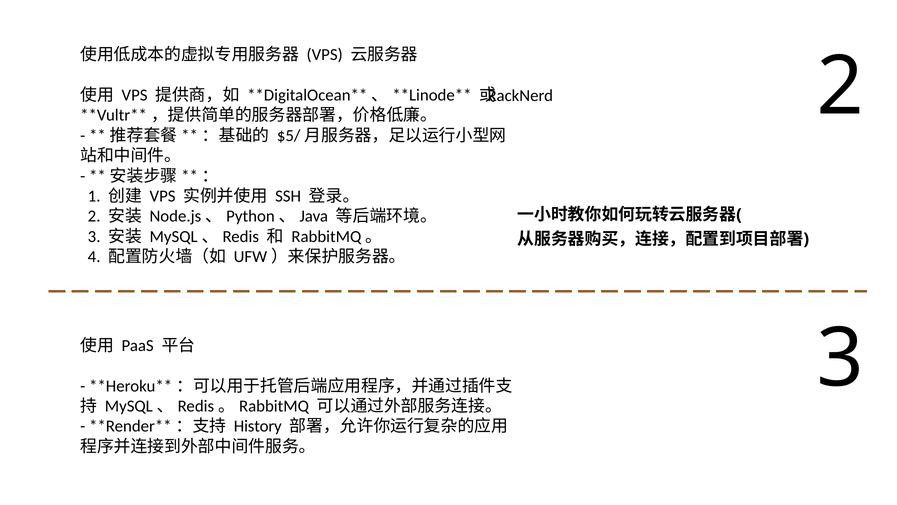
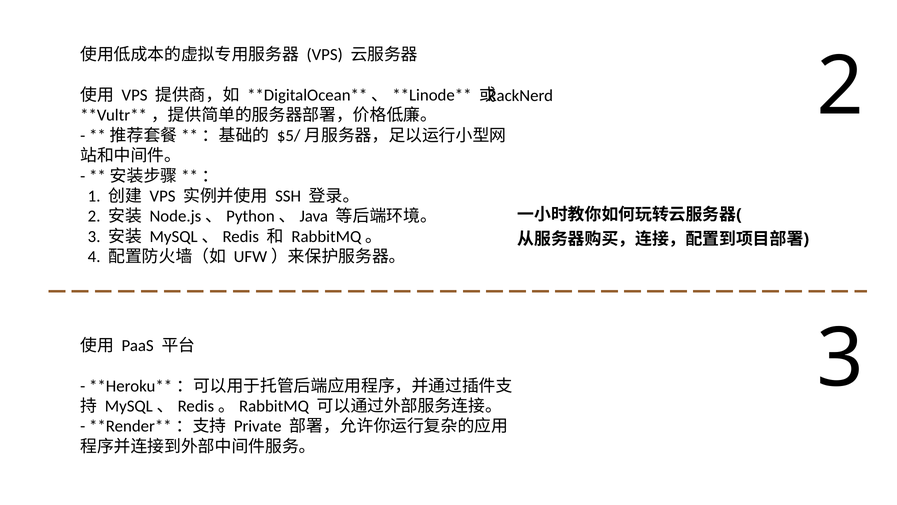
History: History -> Private (258, 426)
